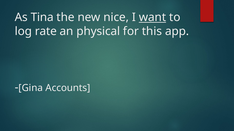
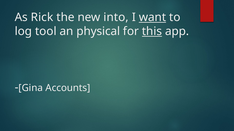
Tina: Tina -> Rick (42, 17)
nice: nice -> into (116, 17)
rate: rate -> tool (46, 31)
this underline: none -> present (152, 31)
